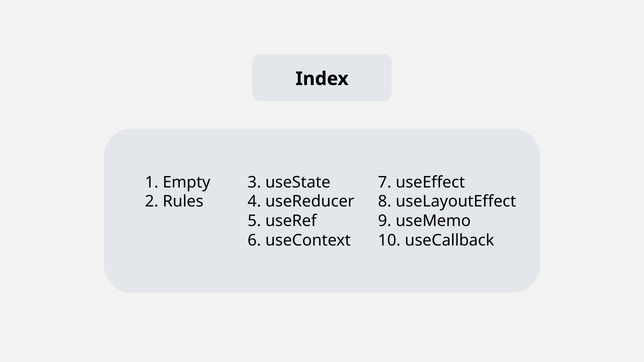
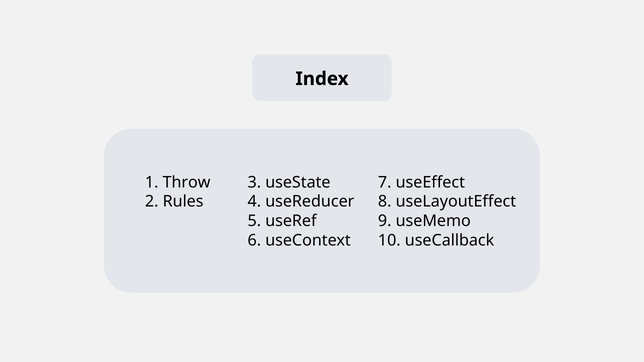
Empty: Empty -> Throw (187, 182)
